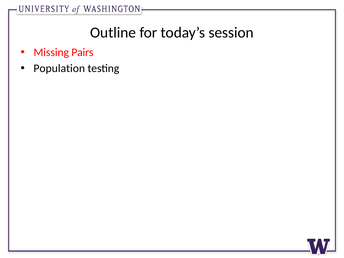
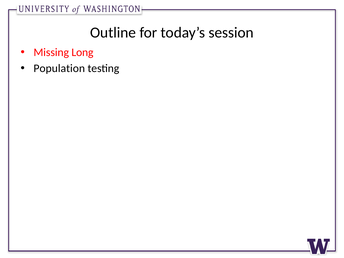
Pairs: Pairs -> Long (82, 52)
